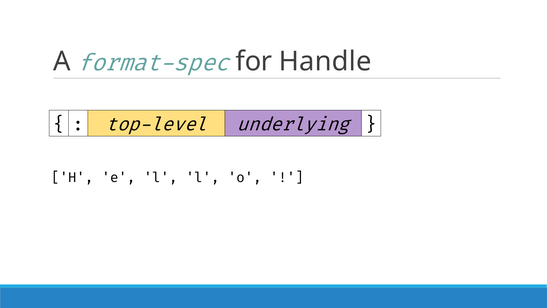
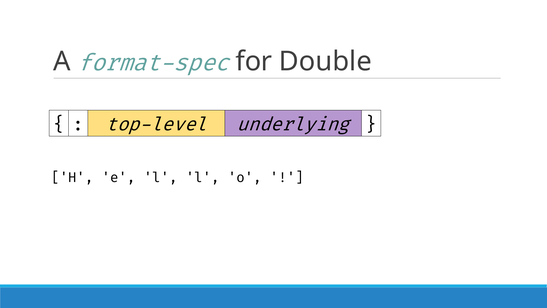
Handle: Handle -> Double (325, 61)
